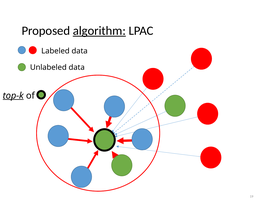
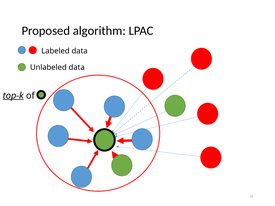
algorithm underline: present -> none (99, 31)
